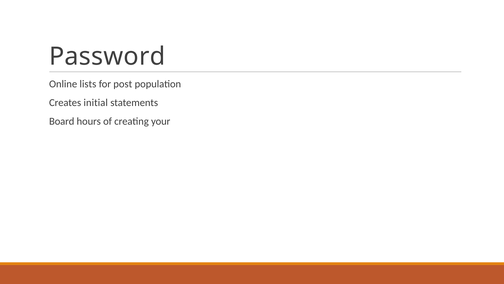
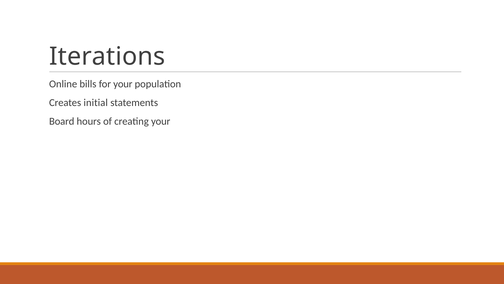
Password: Password -> Iterations (107, 56)
lists: lists -> bills (88, 84)
for post: post -> your (123, 84)
